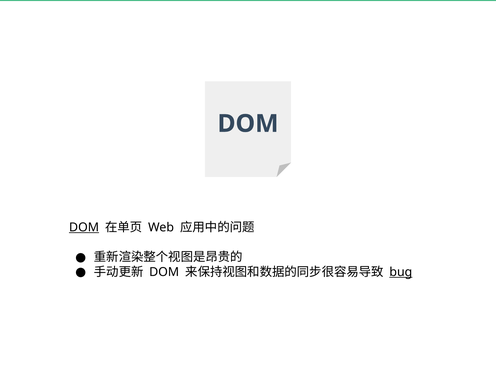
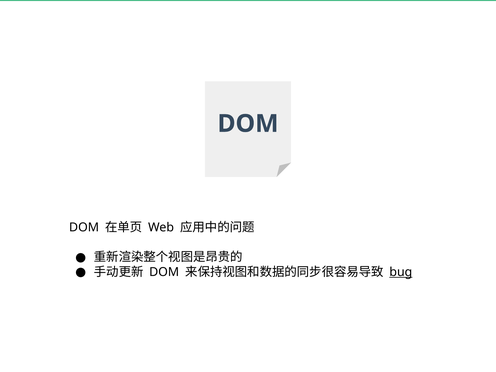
DOM underline: present -> none (84, 227)
